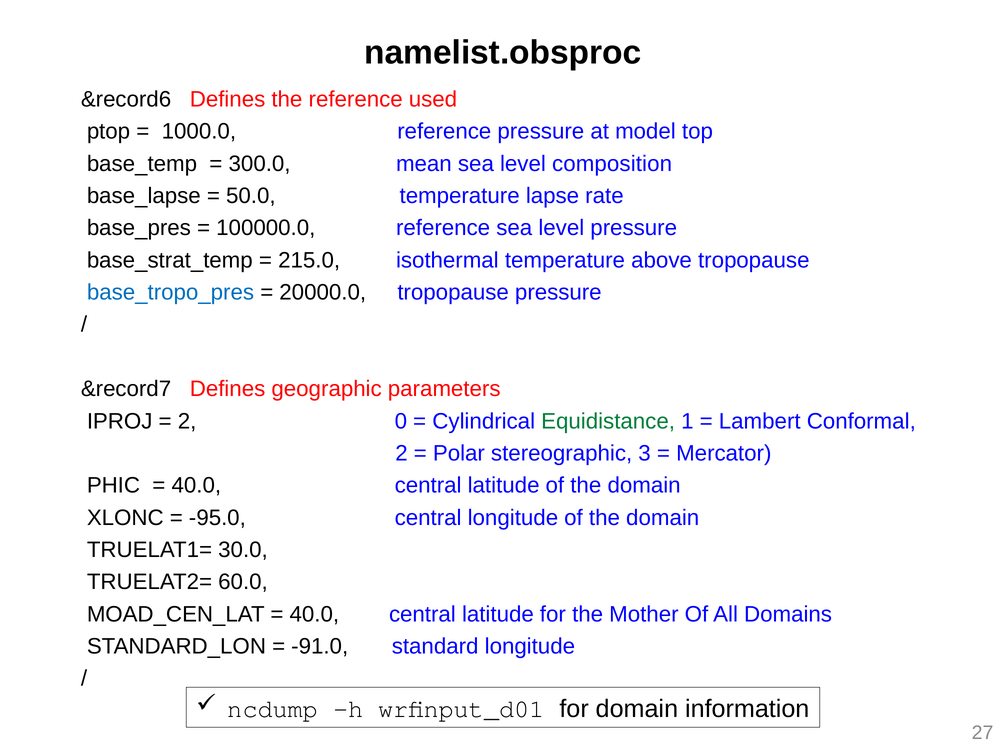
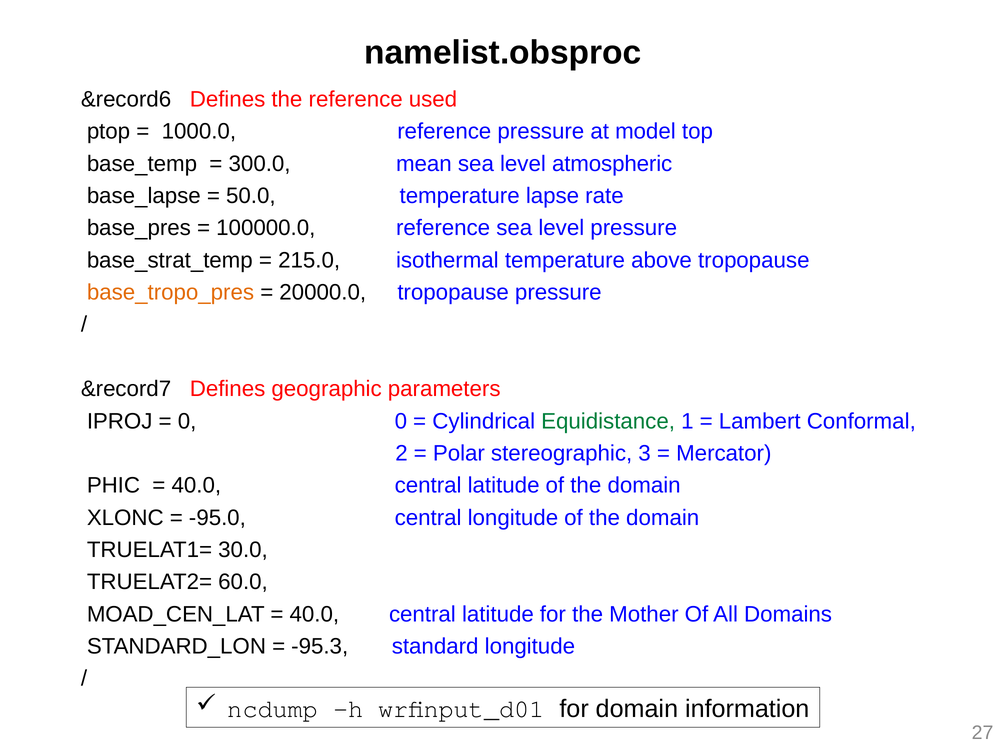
composition: composition -> atmospheric (612, 164)
base_tropo_pres colour: blue -> orange (170, 292)
2: 2 -> 0 (187, 421)
-91.0: -91.0 -> -95.3 (320, 646)
